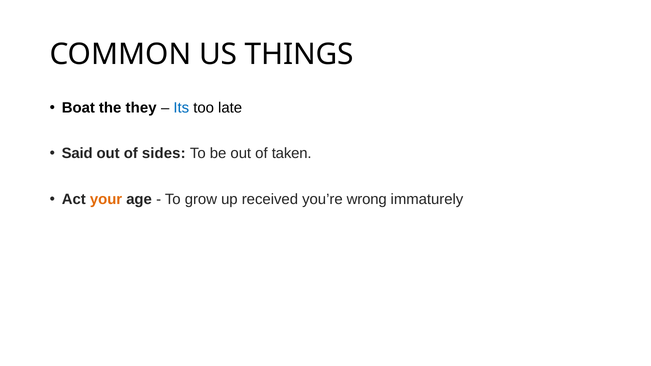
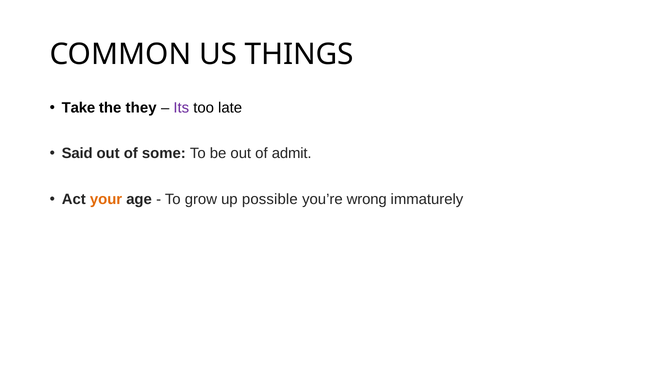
Boat: Boat -> Take (78, 108)
Its colour: blue -> purple (181, 108)
sides: sides -> some (164, 154)
taken: taken -> admit (292, 154)
received: received -> possible (270, 199)
